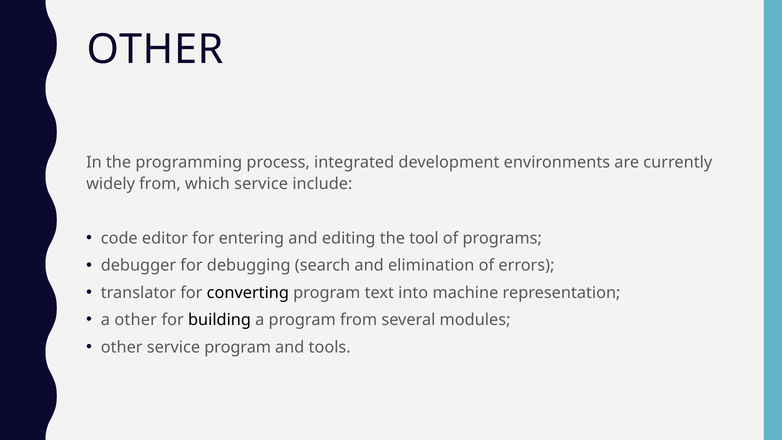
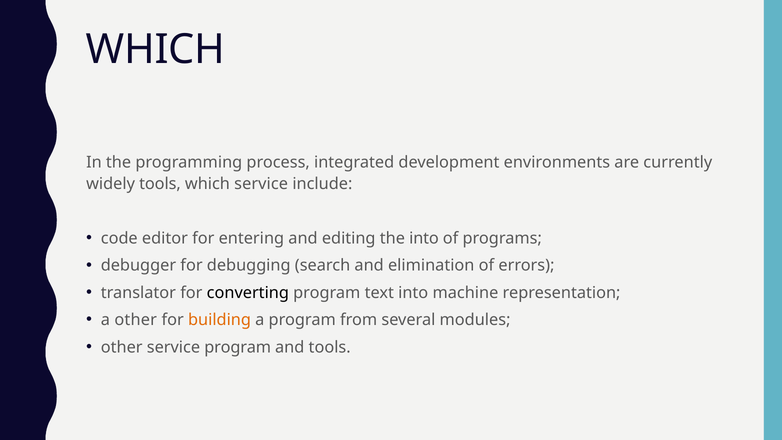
OTHER: OTHER -> WHICH (155, 50)
widely from: from -> tools (160, 184)
the tool: tool -> into (424, 238)
building colour: black -> orange (220, 320)
